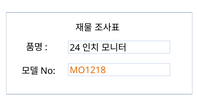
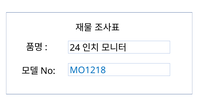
MO1218 colour: orange -> blue (88, 70)
